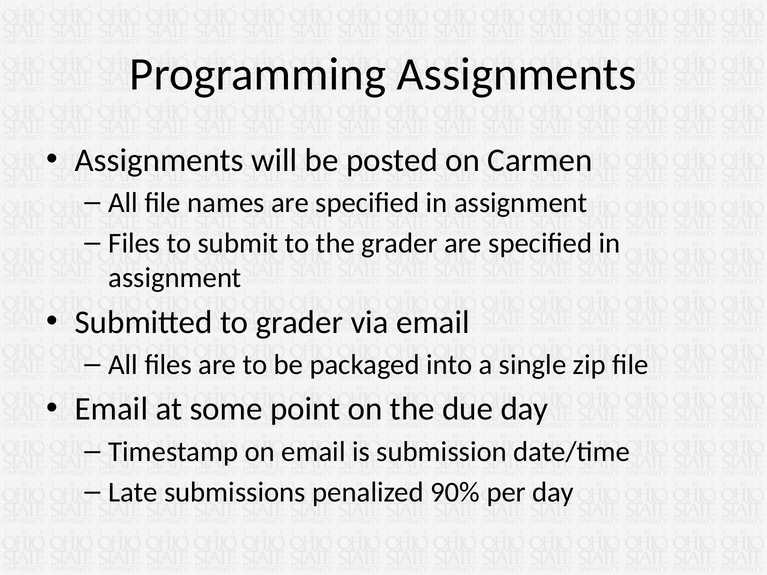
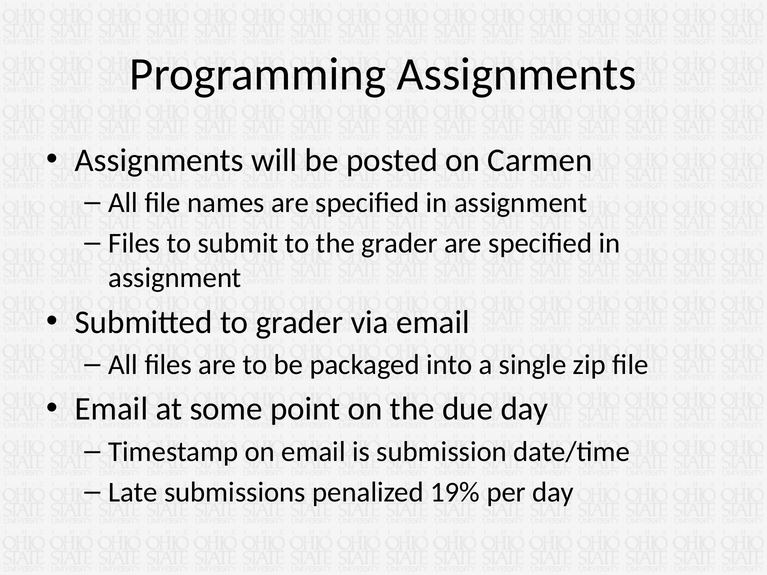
90%: 90% -> 19% (455, 493)
